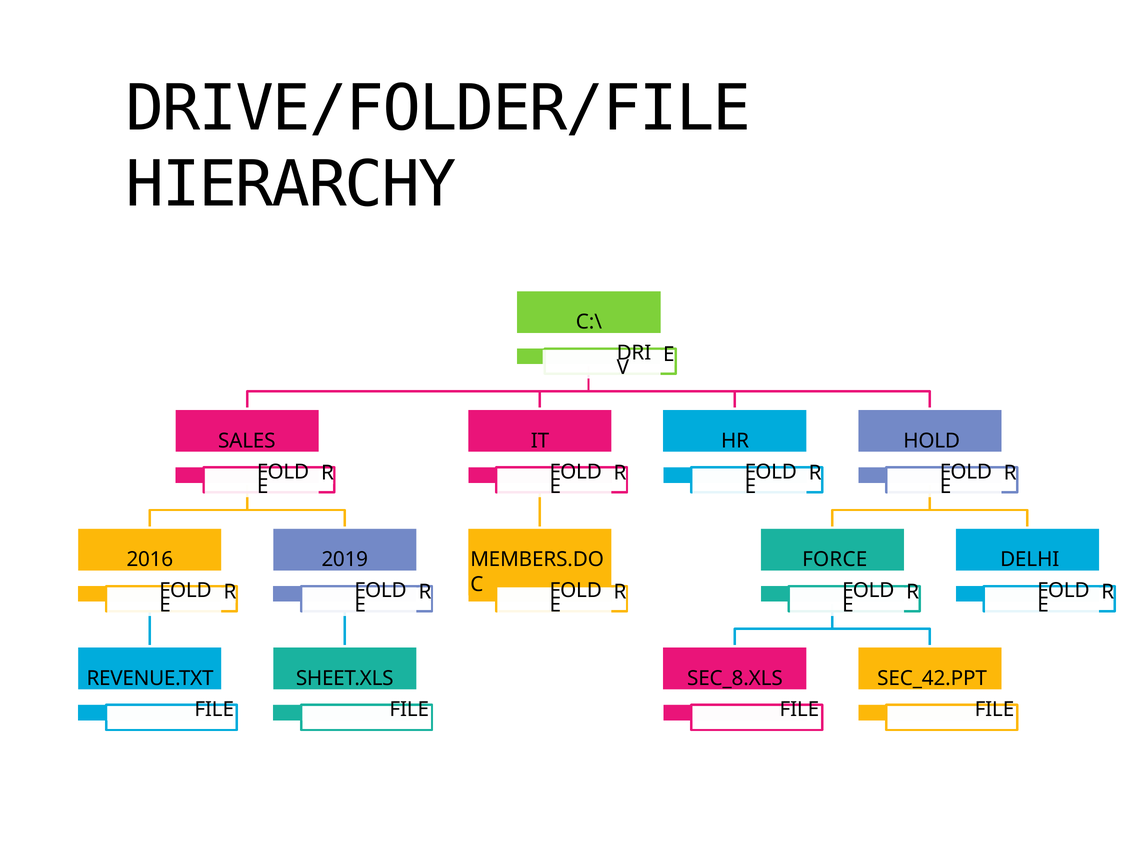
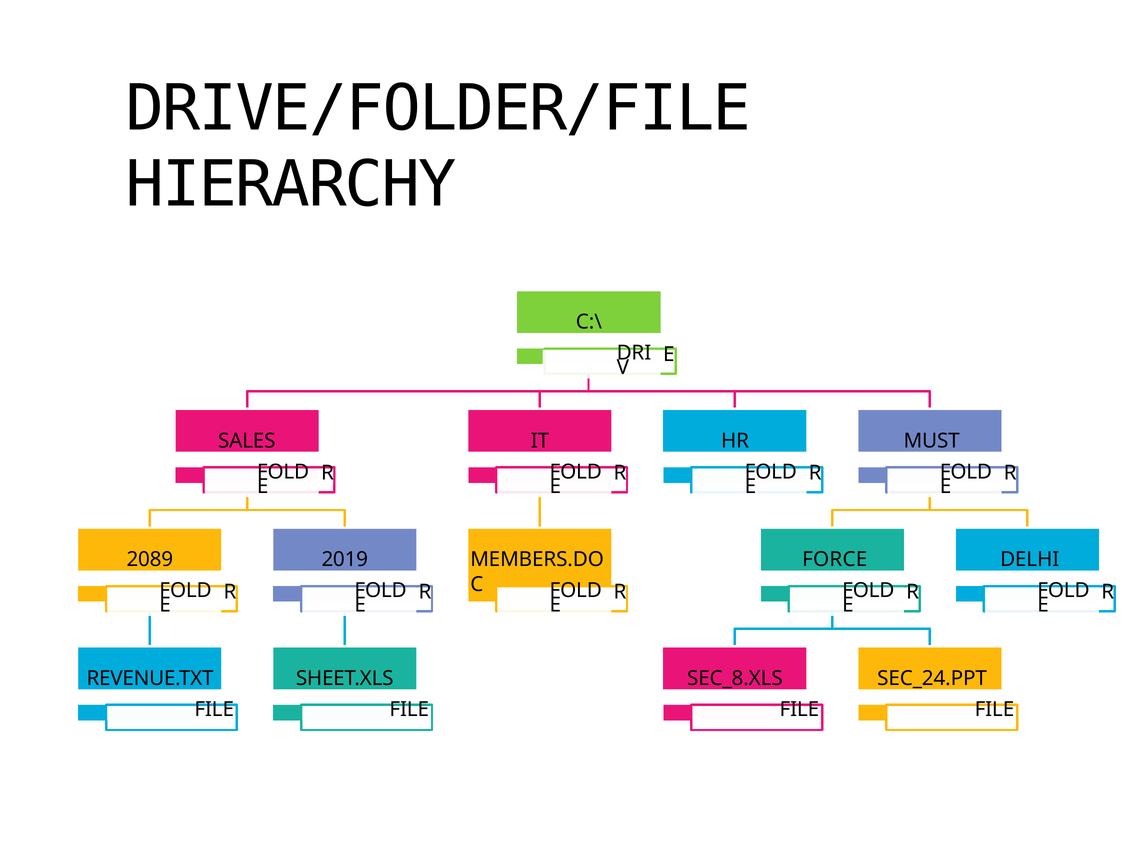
HOLD: HOLD -> MUST (932, 441)
2016: 2016 -> 2089 (150, 560)
SEC_42.PPT: SEC_42.PPT -> SEC_24.PPT (932, 678)
